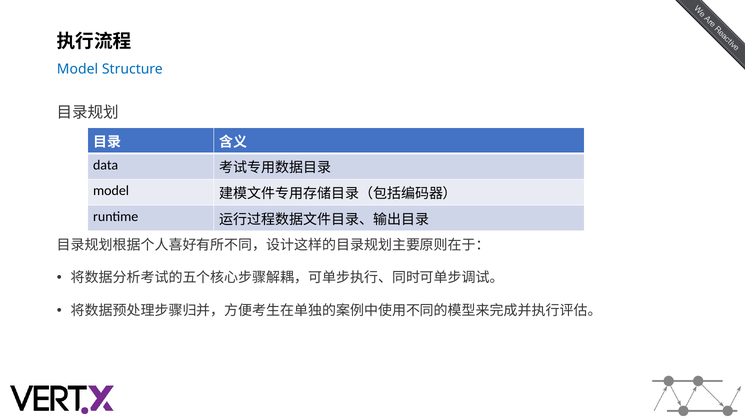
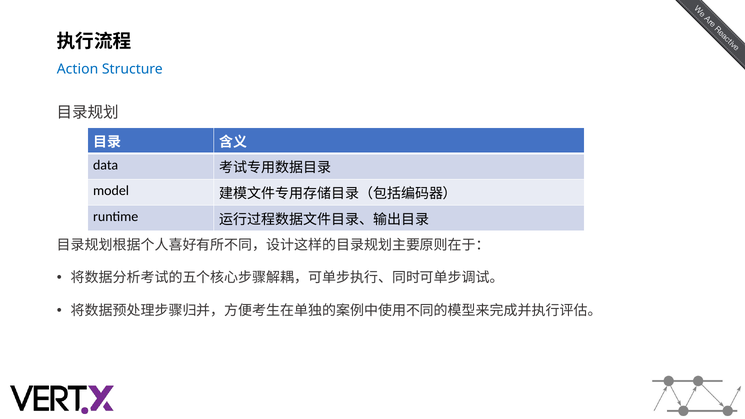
Model: Model -> Action (78, 69)
